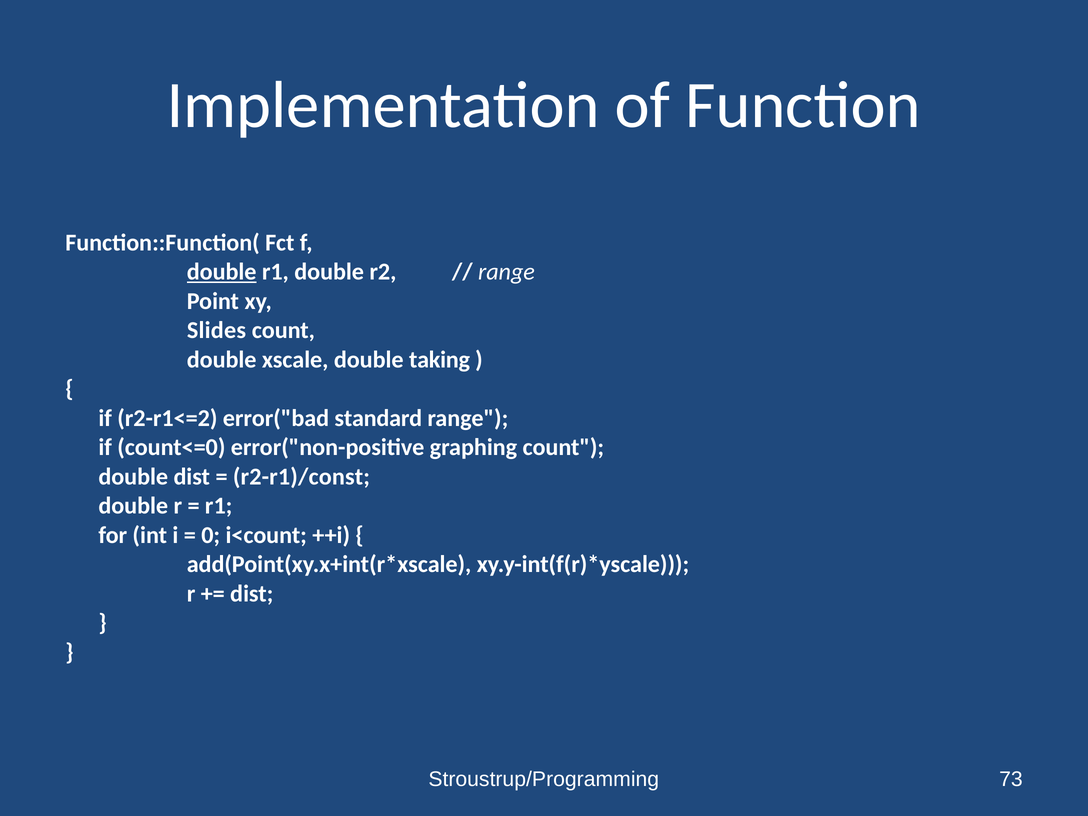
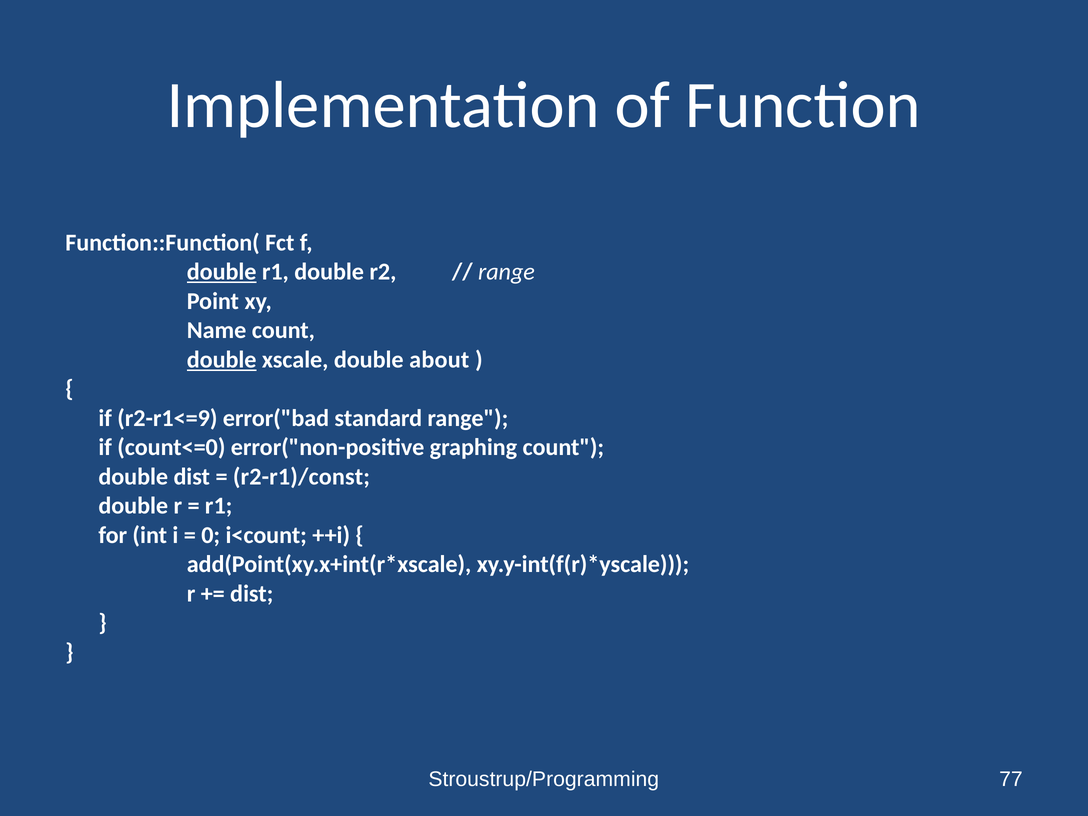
Slides: Slides -> Name (217, 330)
double underline: none -> present (222, 360)
taking: taking -> about (439, 360)
r2-r1<=2: r2-r1<=2 -> r2-r1<=9 (167, 418)
73: 73 -> 77 (1011, 780)
